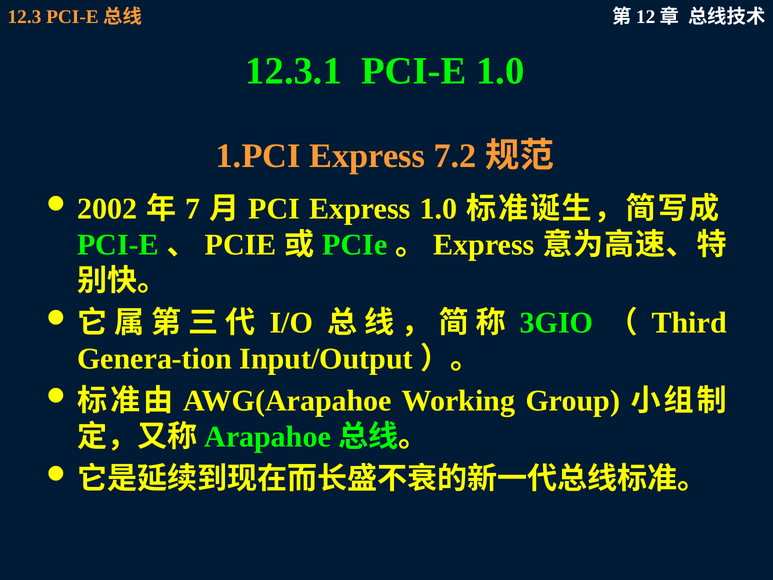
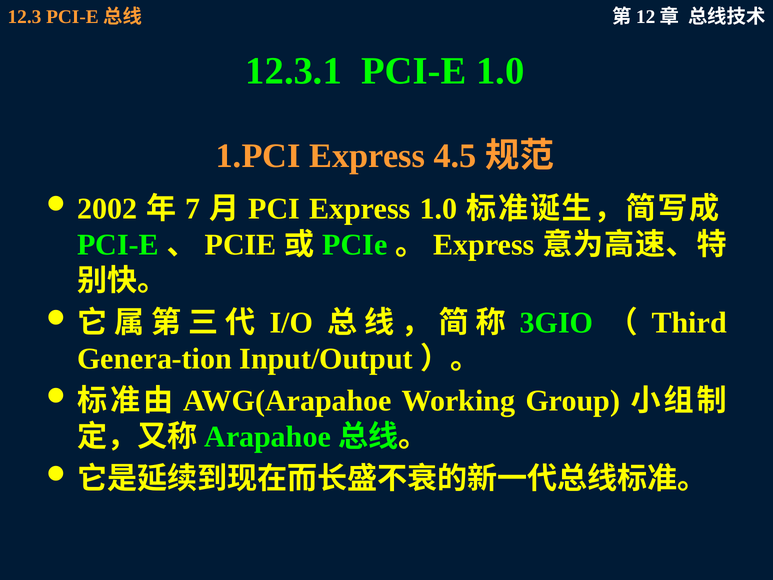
7.2: 7.2 -> 4.5 (455, 156)
